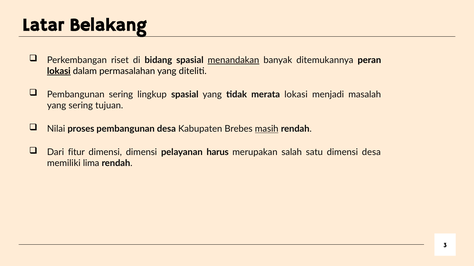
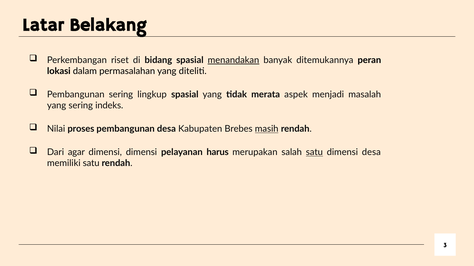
lokasi underline: present -> none (59, 71)
merata lokasi: lokasi -> aspek (296, 95)
tujuan: tujuan -> indeks (109, 106)
fitur: fitur -> agar (76, 153)
satu underline: none -> present (314, 153)
memiliki lima: lima -> satu (91, 164)
